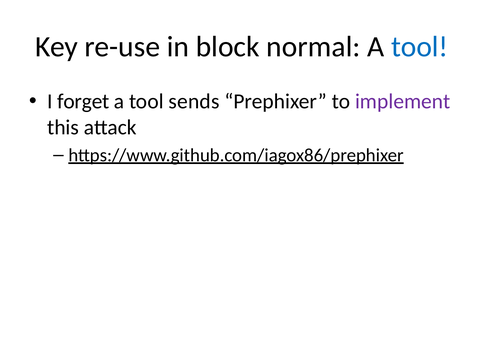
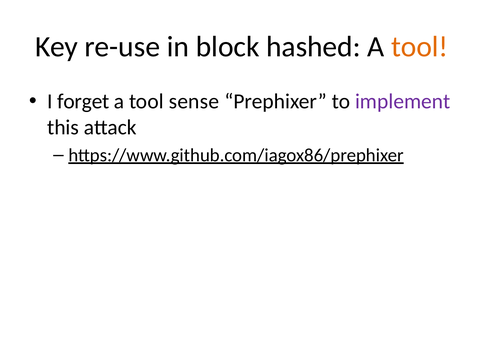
normal: normal -> hashed (313, 47)
tool colour: blue -> orange (420, 47)
sends: sends -> sense (194, 102)
